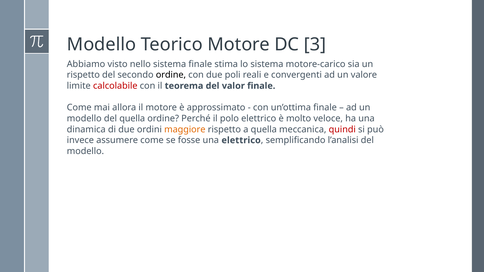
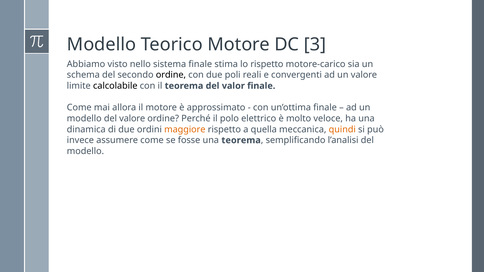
lo sistema: sistema -> rispetto (267, 64)
rispetto: rispetto -> schema (83, 75)
calcolabile colour: red -> black (115, 86)
del quella: quella -> valore (132, 119)
quindi colour: red -> orange (342, 129)
una elettrico: elettrico -> teorema (241, 140)
